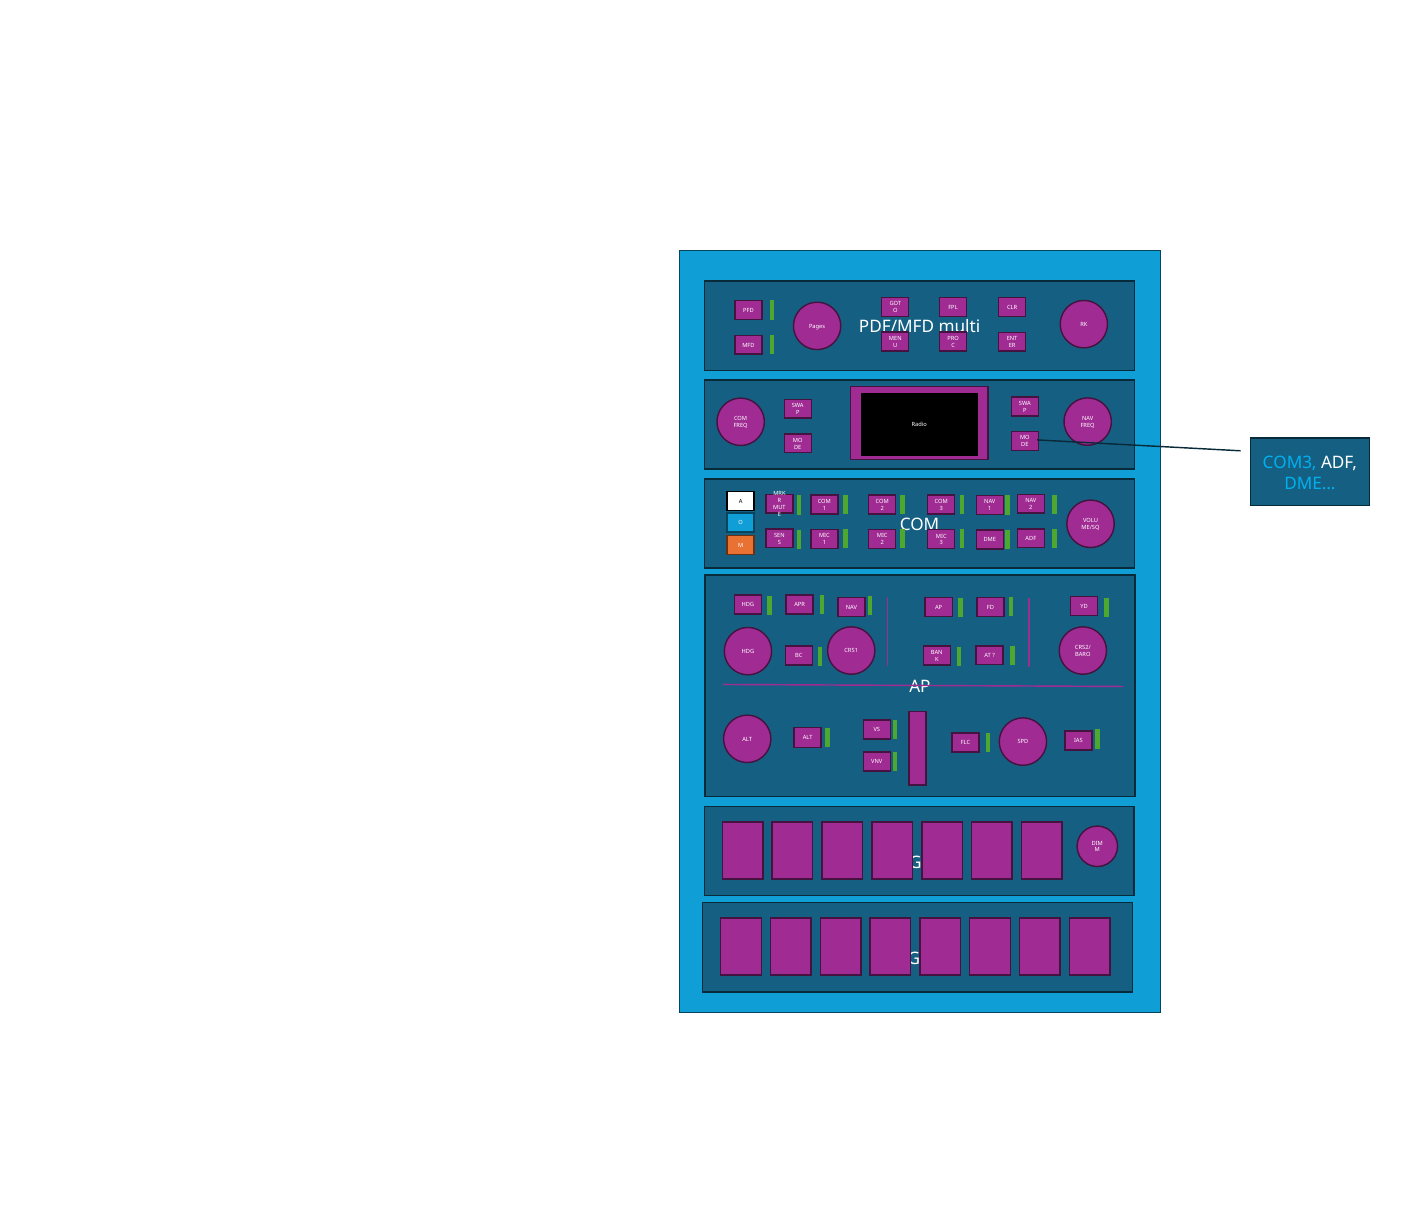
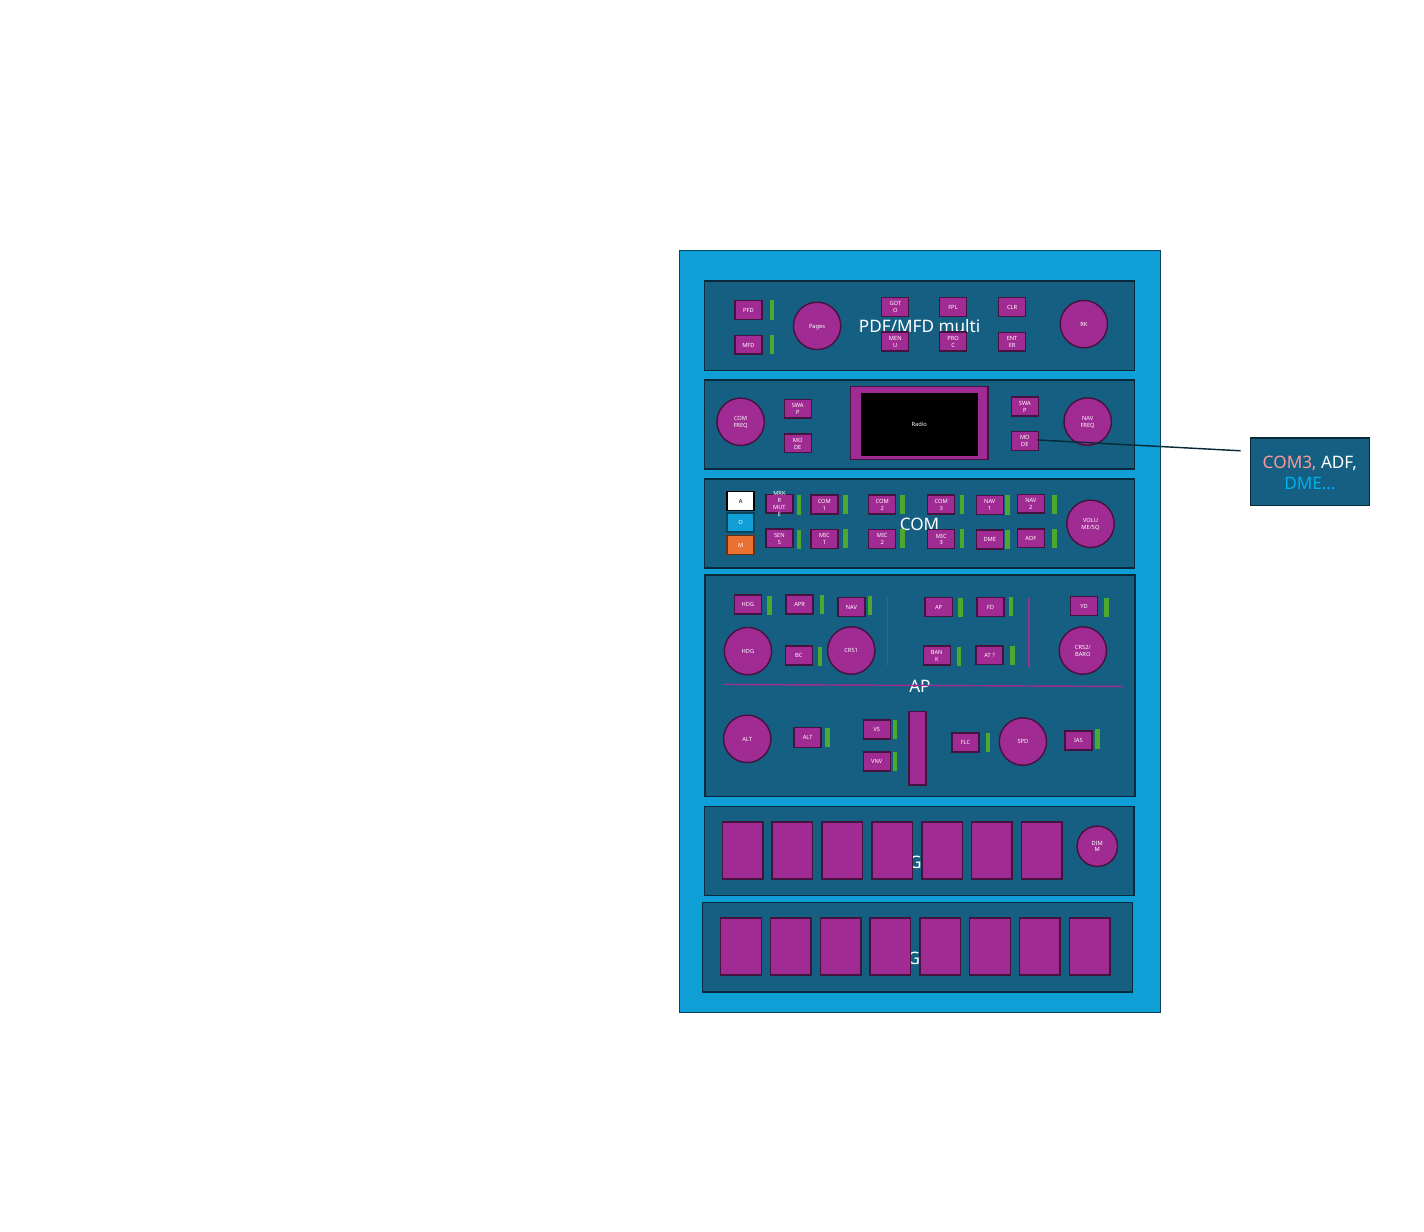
COM3 colour: light blue -> pink (1290, 463)
